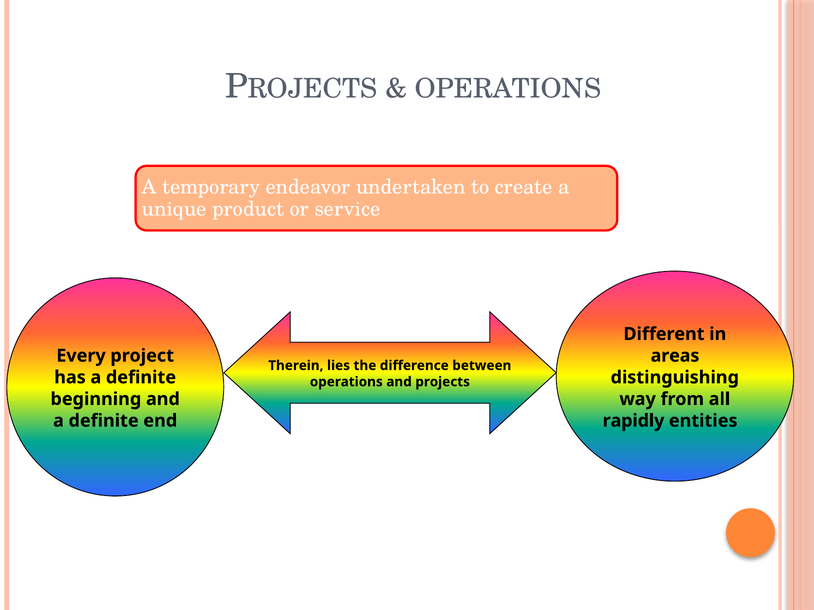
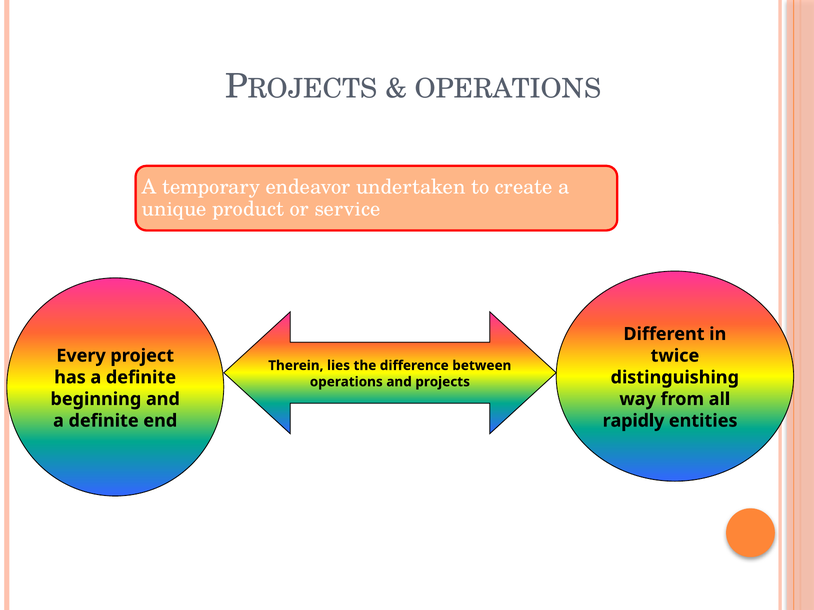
areas: areas -> twice (675, 356)
